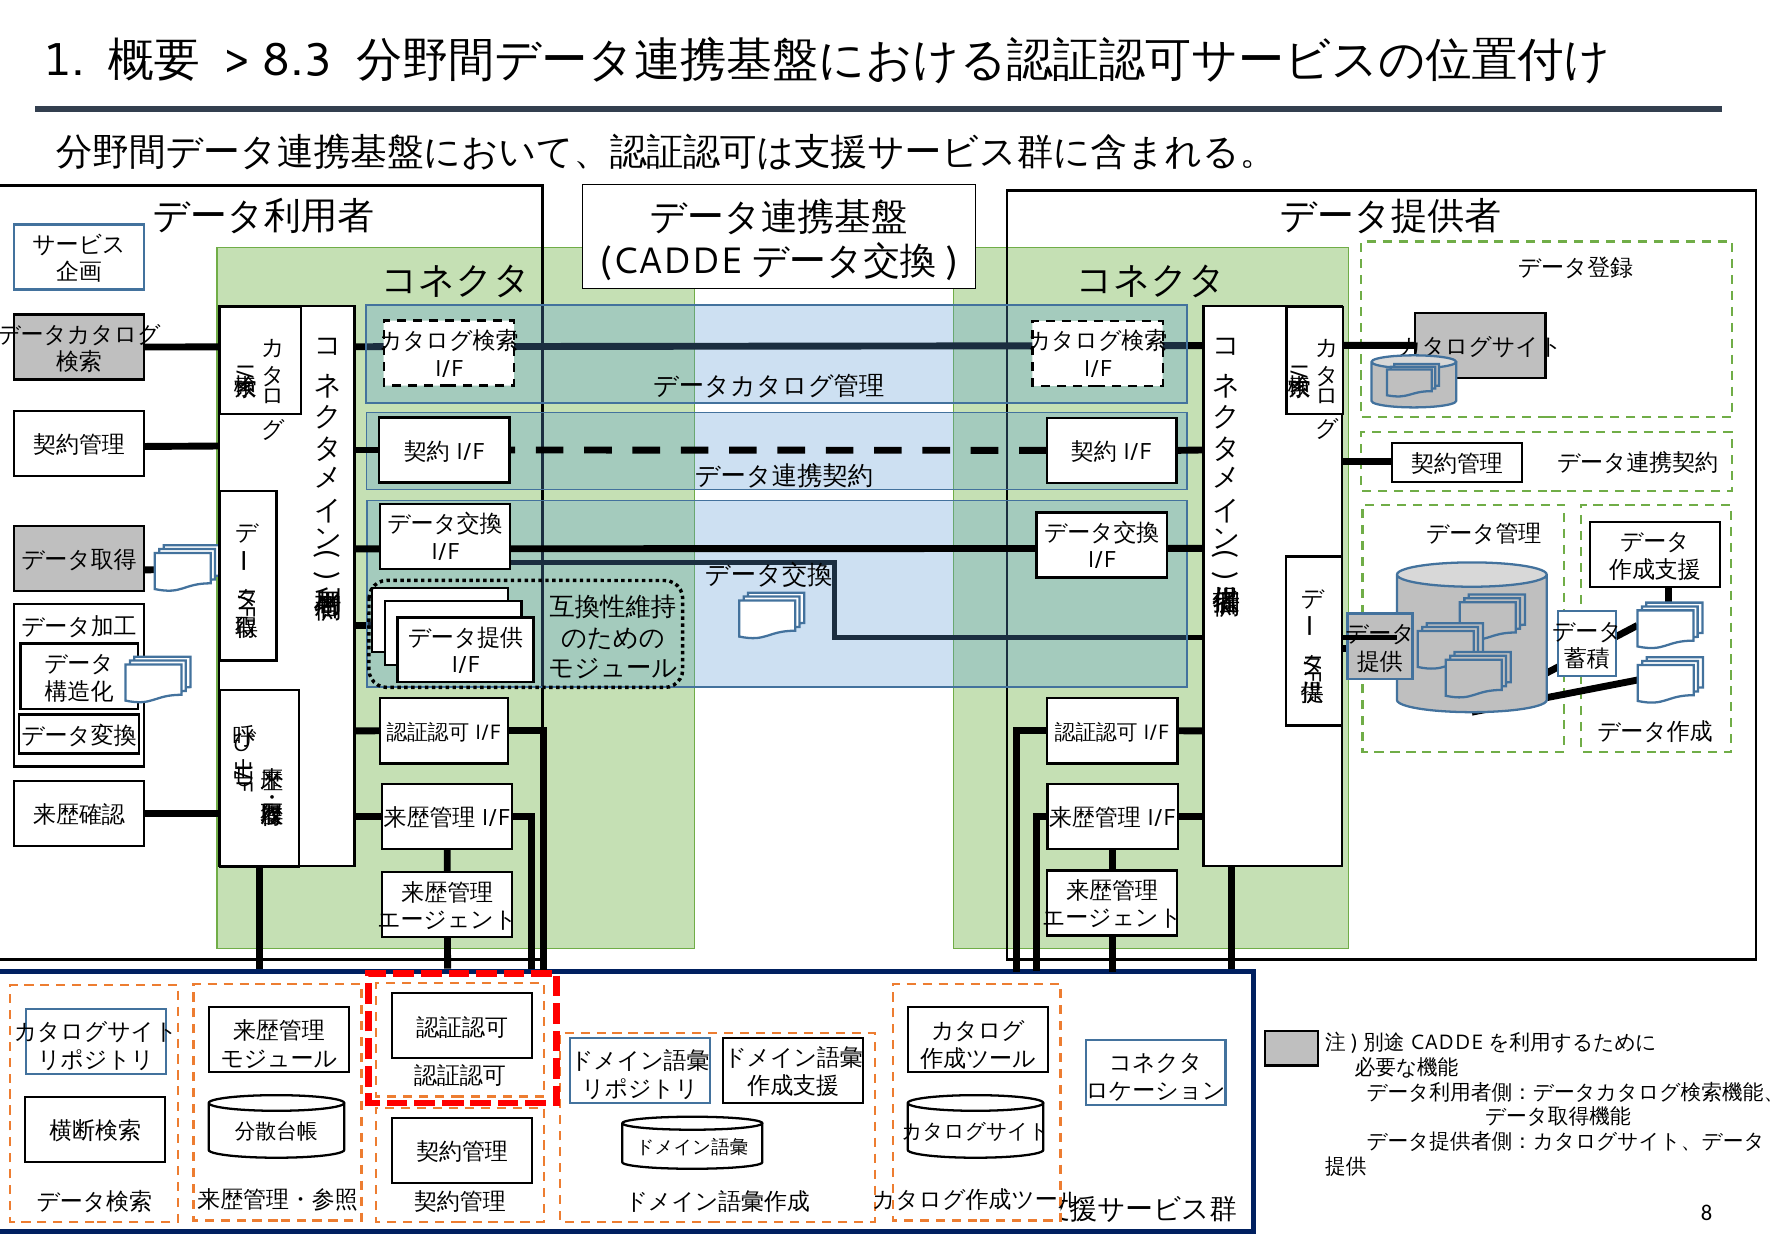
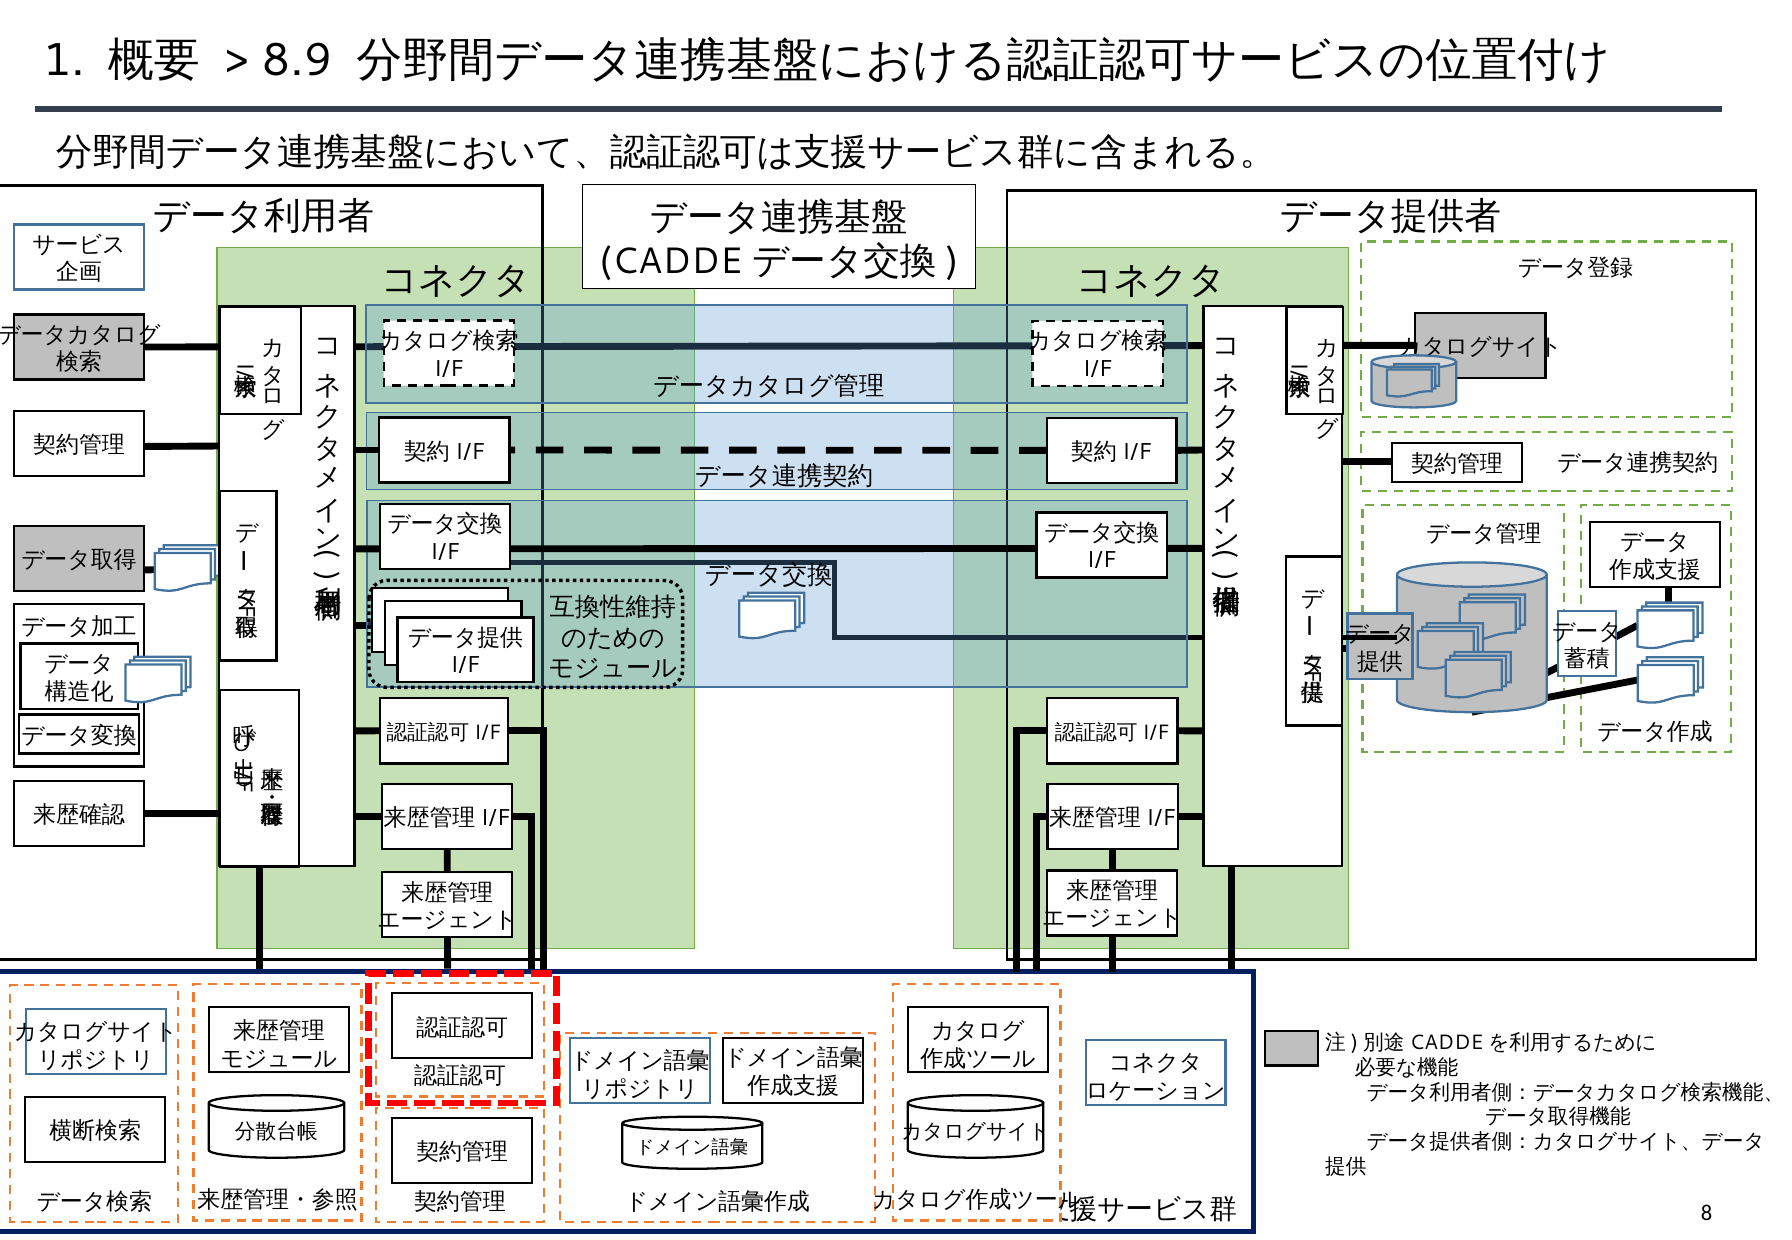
8.3: 8.3 -> 8.9 (297, 60)
